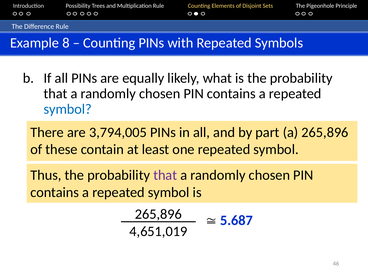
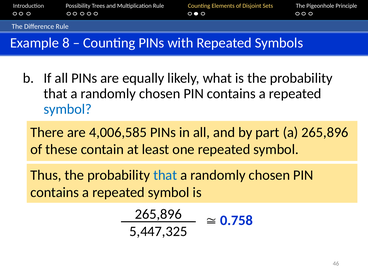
3,794,005: 3,794,005 -> 4,006,585 (118, 132)
that colour: purple -> blue (165, 175)
5.687: 5.687 -> 0.758 (236, 220)
4,651,019: 4,651,019 -> 5,447,325 (158, 231)
